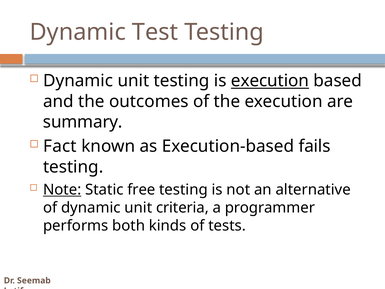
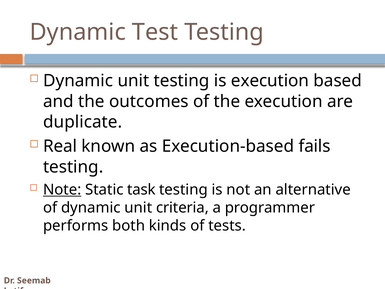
execution underline: present -> none (270, 81)
summary: summary -> duplicate (83, 122)
Fact: Fact -> Real (60, 146)
free: free -> task (141, 190)
